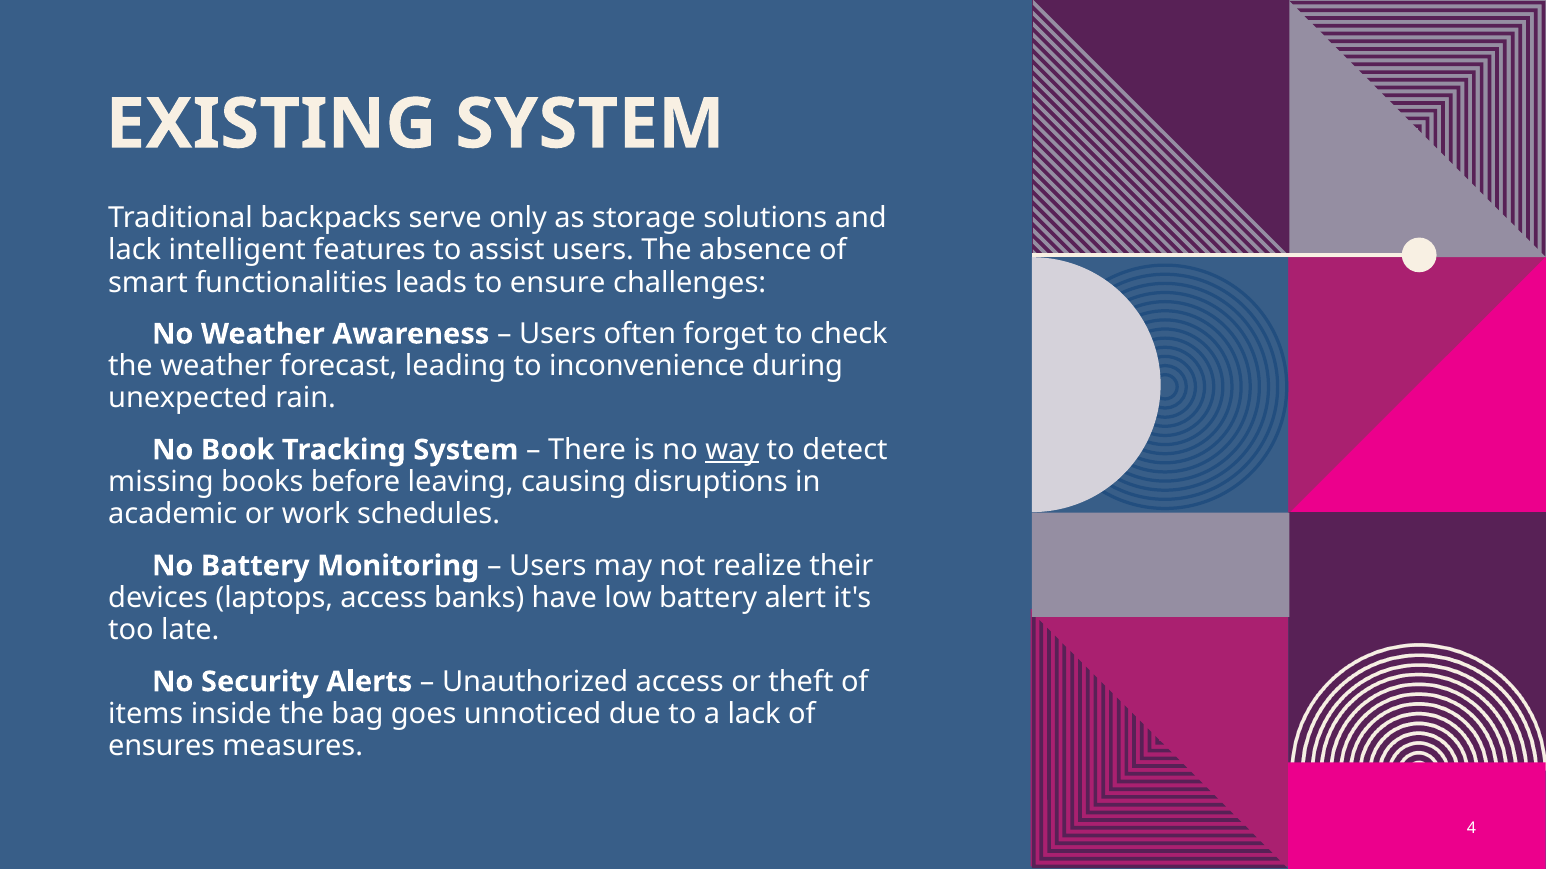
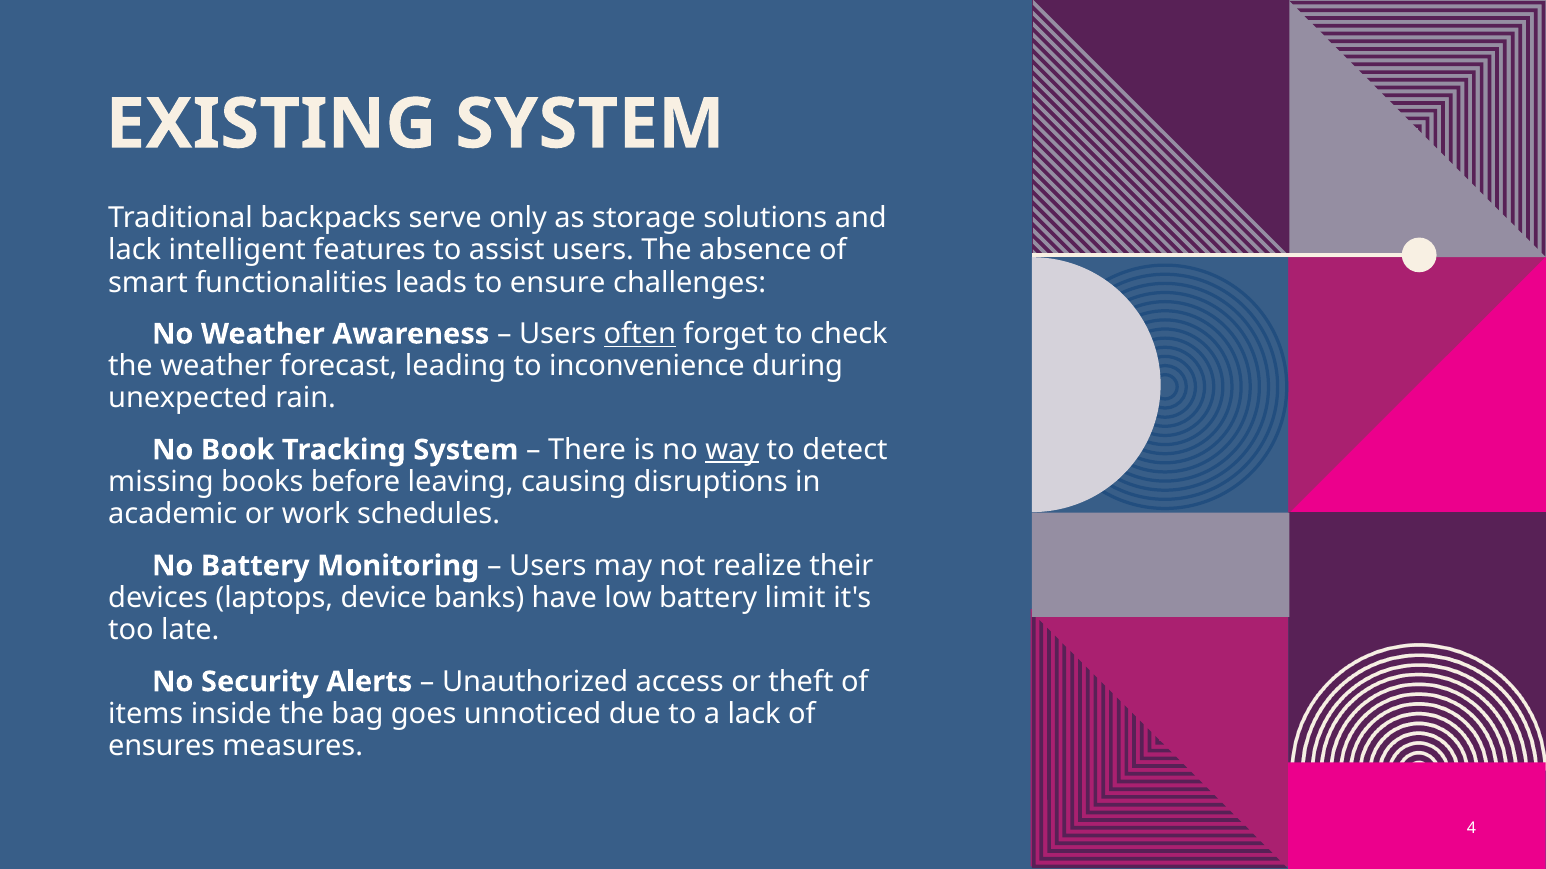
often underline: none -> present (640, 334)
laptops access: access -> device (384, 598)
alert: alert -> limit (795, 598)
